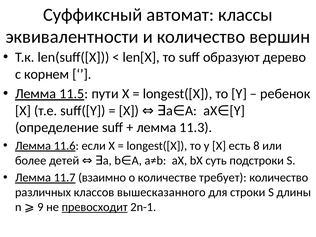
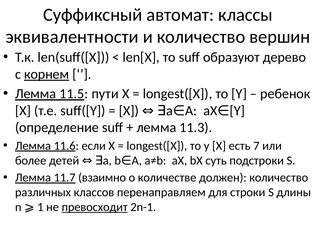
корнем underline: none -> present (47, 74)
8: 8 -> 7 (256, 146)
требует: требует -> должен (223, 178)
вышесказанного: вышесказанного -> перенаправляем (161, 192)
9: 9 -> 1 (40, 207)
